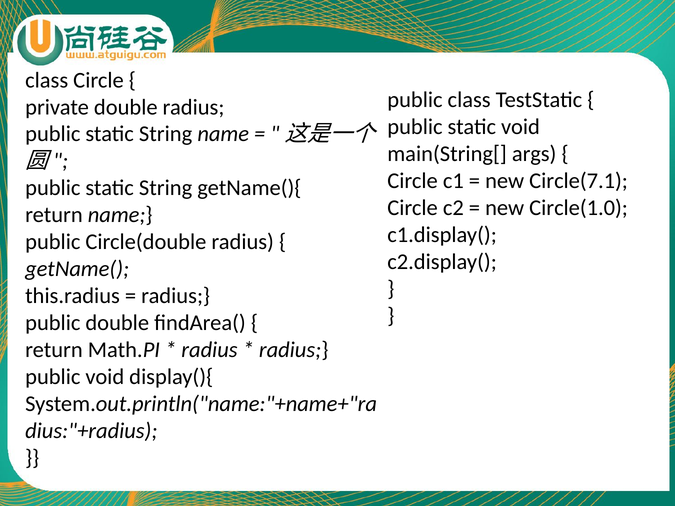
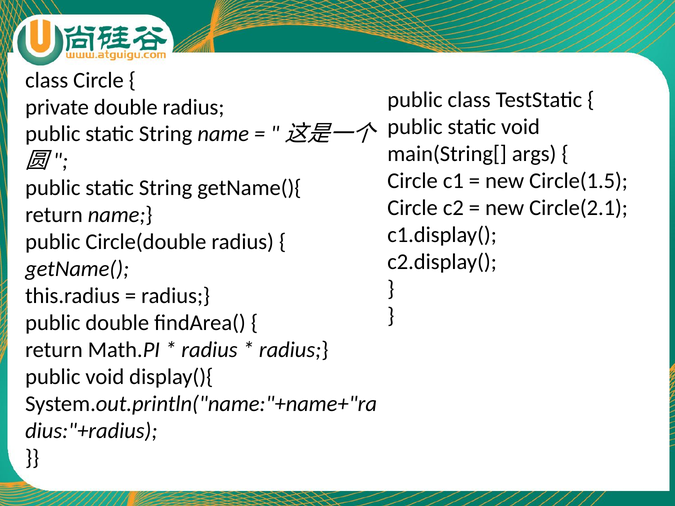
Circle(7.1: Circle(7.1 -> Circle(1.5 (579, 181)
Circle(1.0: Circle(1.0 -> Circle(2.1 (579, 208)
